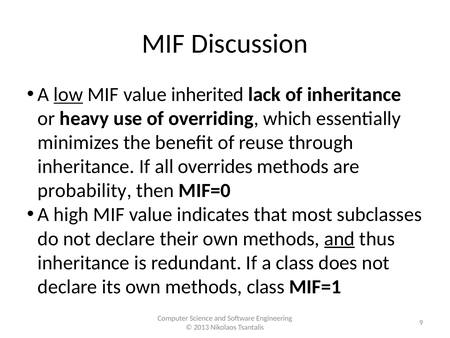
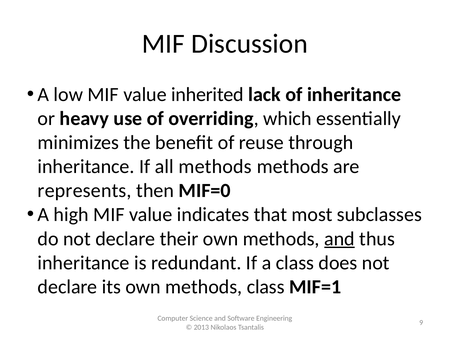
low underline: present -> none (68, 94)
all overrides: overrides -> methods (215, 166)
probability: probability -> represents (85, 190)
